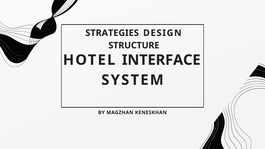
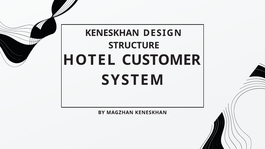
STRATEGIES: STRATEGIES -> KENESKHAN (112, 33)
INTERFACE: INTERFACE -> CUSTOMER (161, 60)
